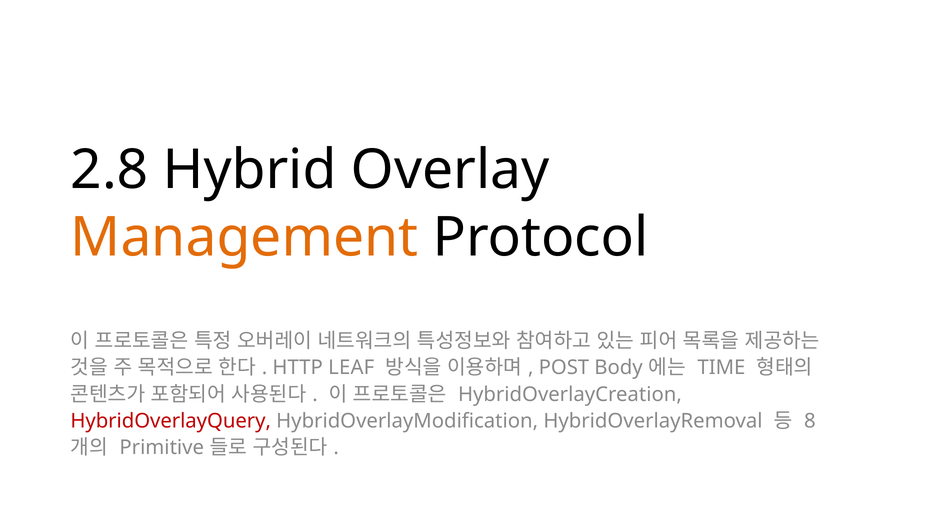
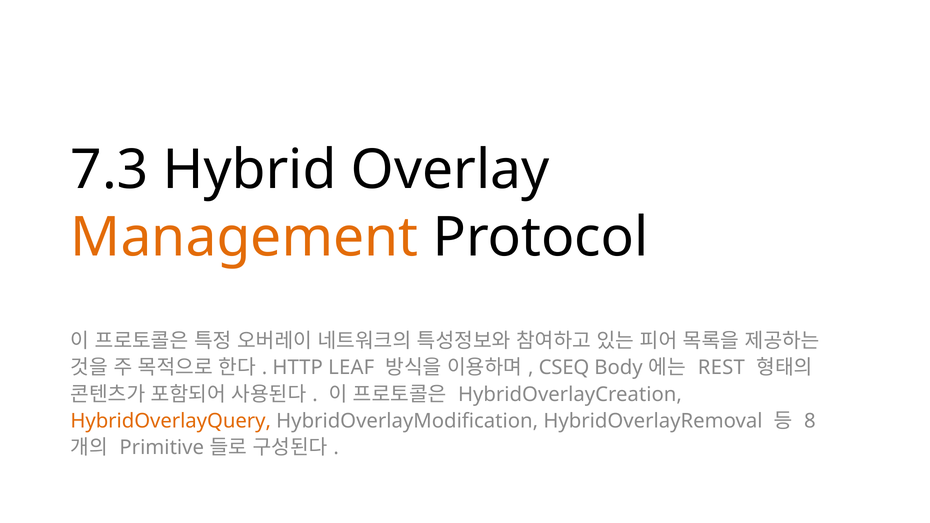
2.8: 2.8 -> 7.3 (109, 170)
POST: POST -> CSEQ (564, 368)
TIME: TIME -> REST (721, 368)
HybridOverlayQuery colour: red -> orange (171, 421)
